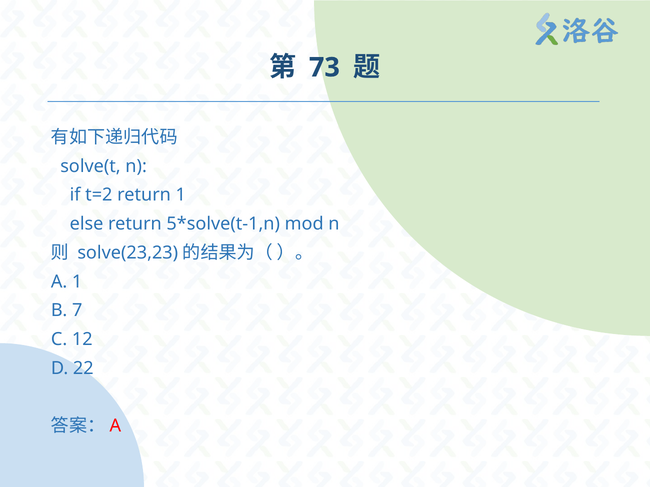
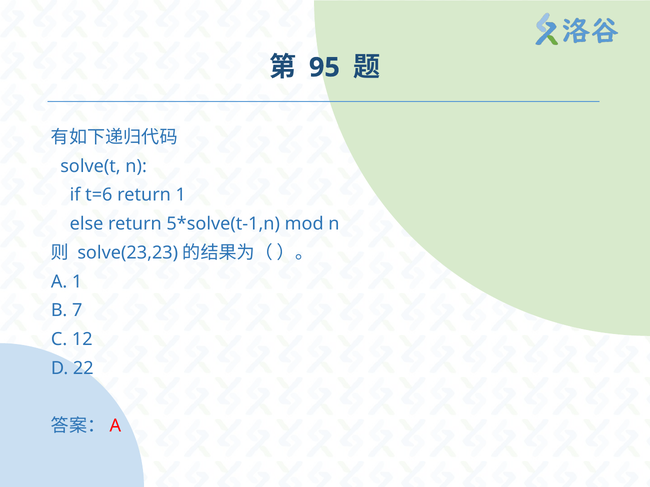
73: 73 -> 95 (324, 68)
t=2: t=2 -> t=6 (99, 195)
